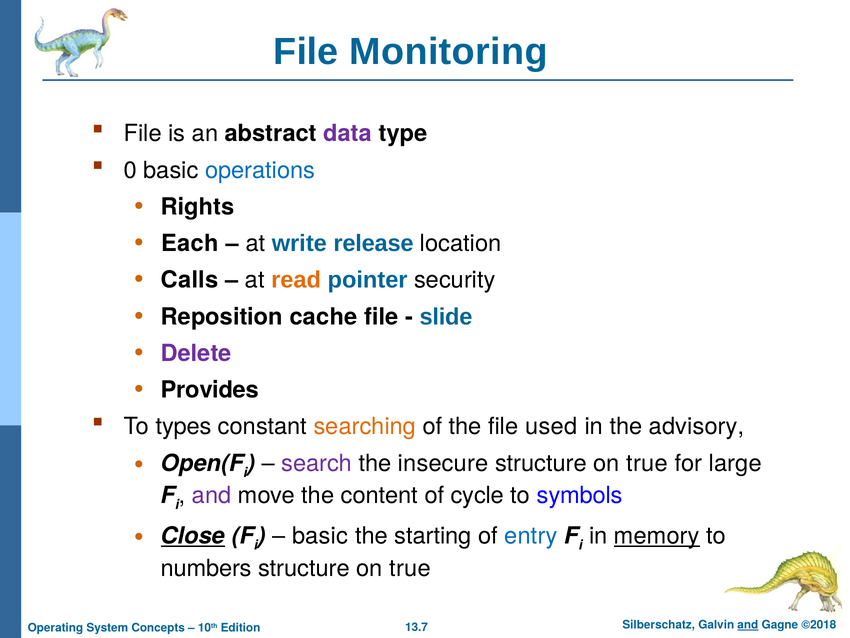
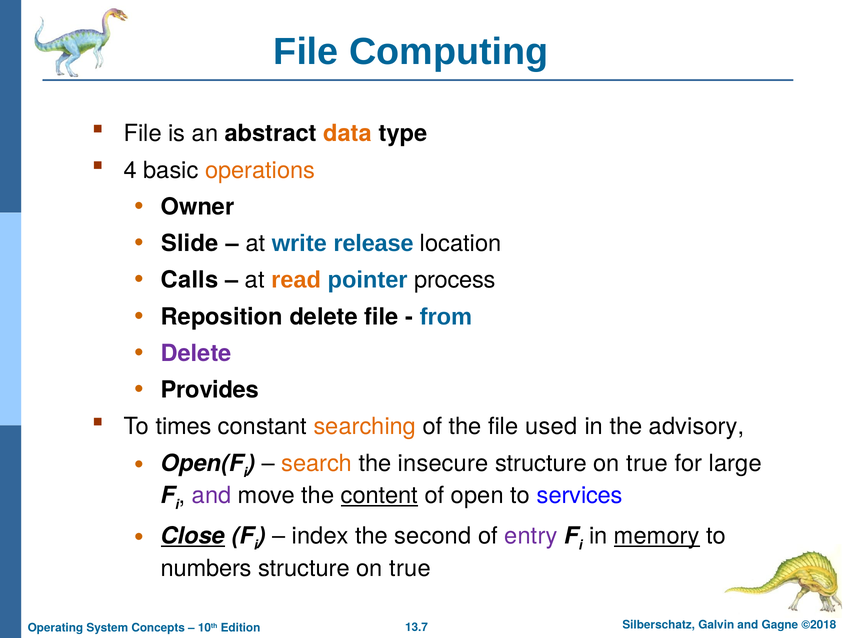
Monitoring: Monitoring -> Computing (449, 52)
data colour: purple -> orange (348, 133)
0: 0 -> 4 (130, 170)
operations colour: blue -> orange (260, 170)
Rights: Rights -> Owner (198, 207)
Each: Each -> Slide (190, 243)
security: security -> process (455, 280)
Reposition cache: cache -> delete (324, 317)
slide: slide -> from (446, 317)
types: types -> times (184, 426)
search colour: purple -> orange (317, 463)
content underline: none -> present (379, 495)
cycle: cycle -> open (477, 495)
symbols: symbols -> services (580, 495)
basic: basic -> index (320, 536)
starting: starting -> second (433, 536)
entry colour: blue -> purple (531, 536)
and underline: present -> none (748, 624)
